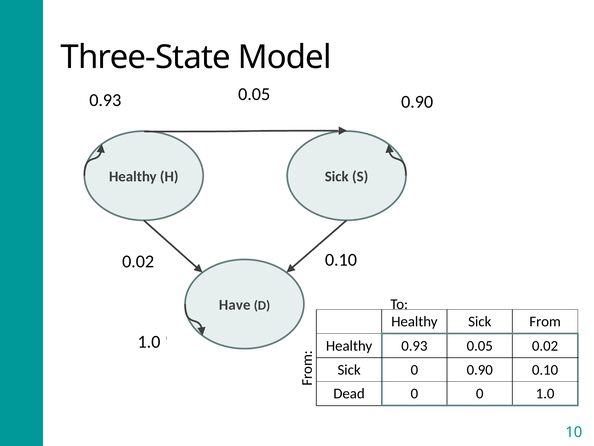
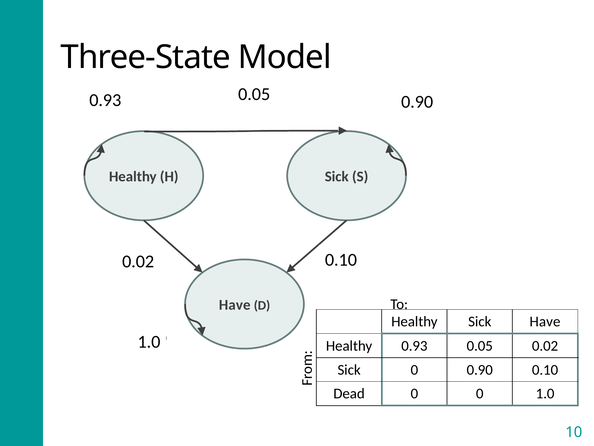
Sick From: From -> Have (545, 321)
